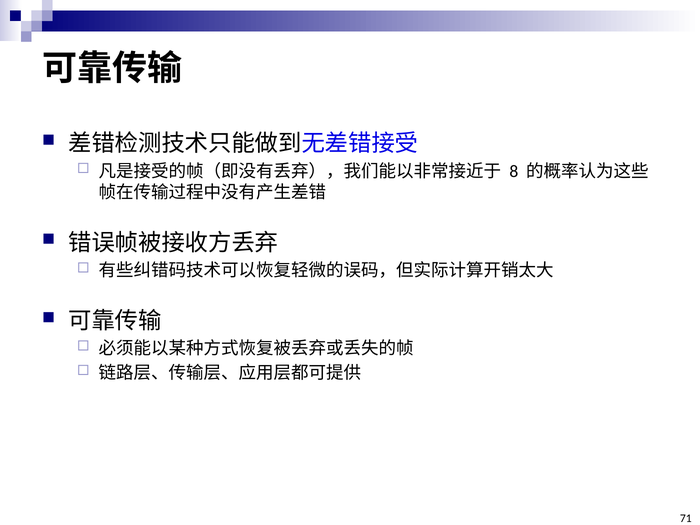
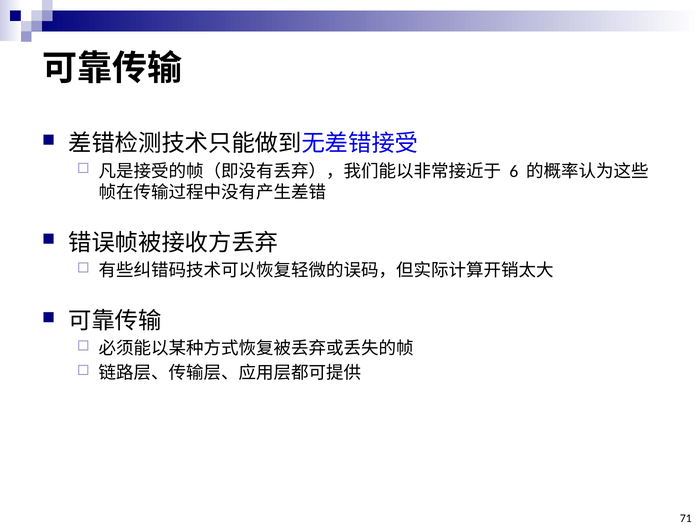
8: 8 -> 6 (514, 171)
